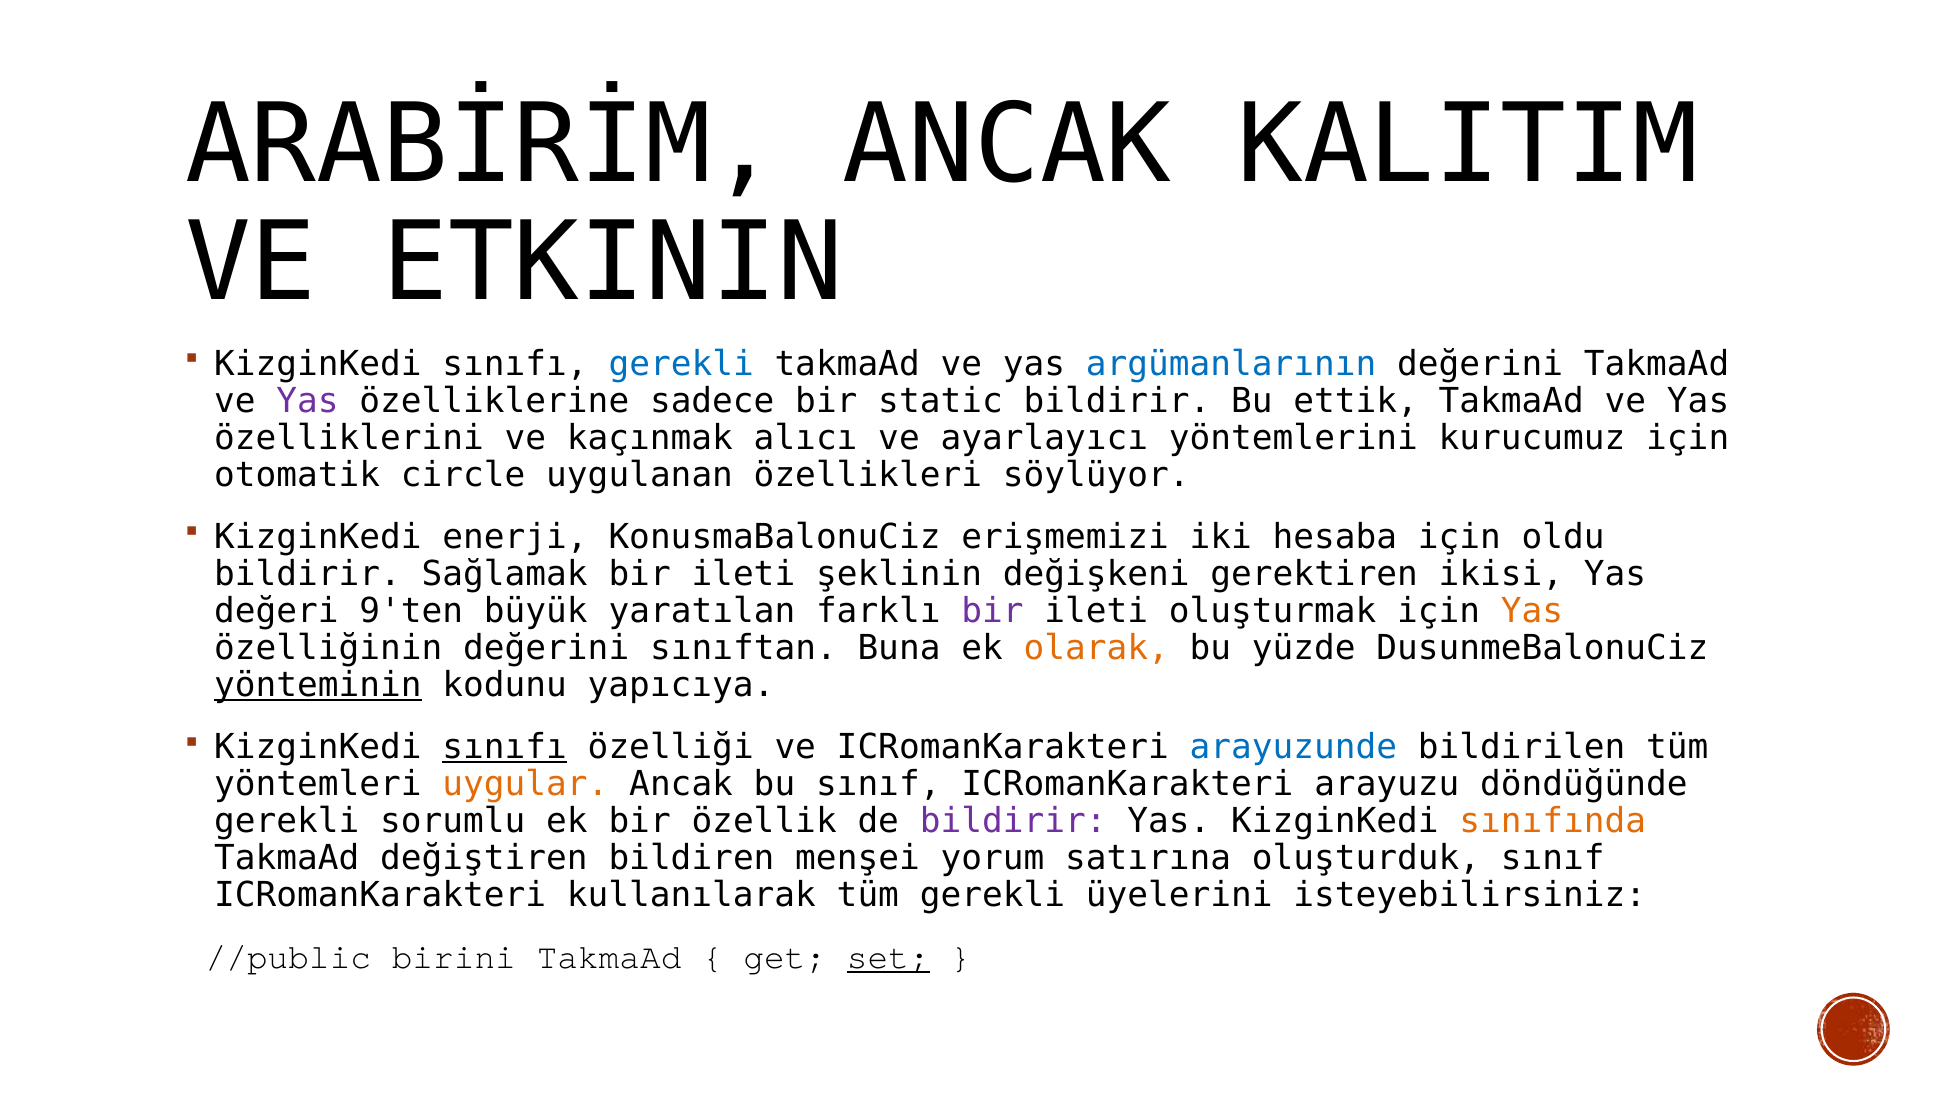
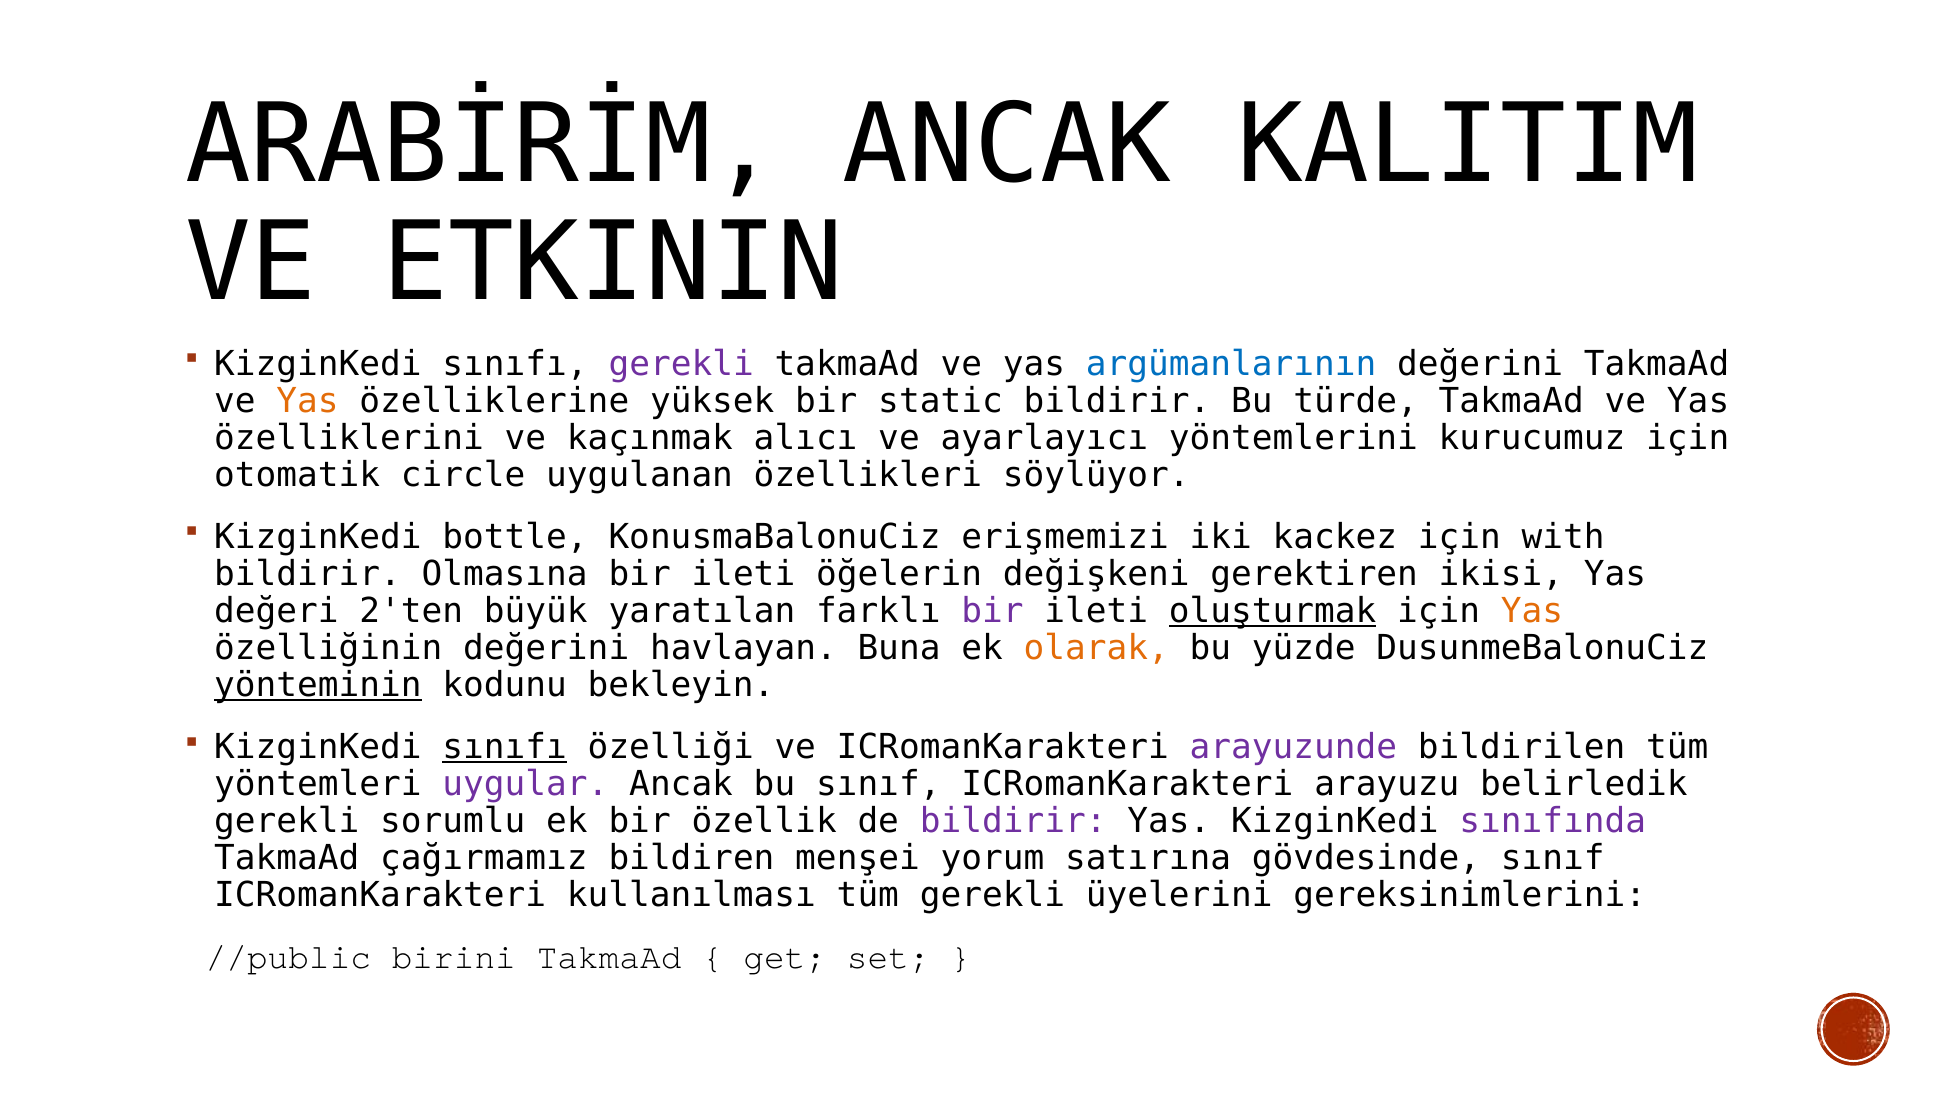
gerekli colour: blue -> purple (681, 364)
Yas colour: purple -> orange (308, 401)
sadece: sadece -> yüksek (712, 401)
ettik: ettik -> türde (1356, 401)
enerji: enerji -> bottle (515, 537)
hesaba: hesaba -> kackez (1335, 537)
oldu: oldu -> with (1563, 537)
Sağlamak: Sağlamak -> Olmasına (505, 574)
şeklinin: şeklinin -> öğelerin (899, 574)
9'ten: 9'ten -> 2'ten (411, 611)
oluşturmak underline: none -> present (1273, 611)
sınıftan: sınıftan -> havlayan (743, 648)
yapıcıya: yapıcıya -> bekleyin (681, 685)
arayuzunde colour: blue -> purple (1293, 747)
uygular colour: orange -> purple (525, 784)
döndüğünde: döndüğünde -> belirledik (1584, 784)
sınıfında colour: orange -> purple (1553, 821)
değiştiren: değiştiren -> çağırmamız (484, 858)
oluşturduk: oluşturduk -> gövdesinde (1366, 858)
kullanılarak: kullanılarak -> kullanılması (691, 896)
isteyebilirsiniz: isteyebilirsiniz -> gereksinimlerini (1470, 896)
set underline: present -> none (888, 957)
